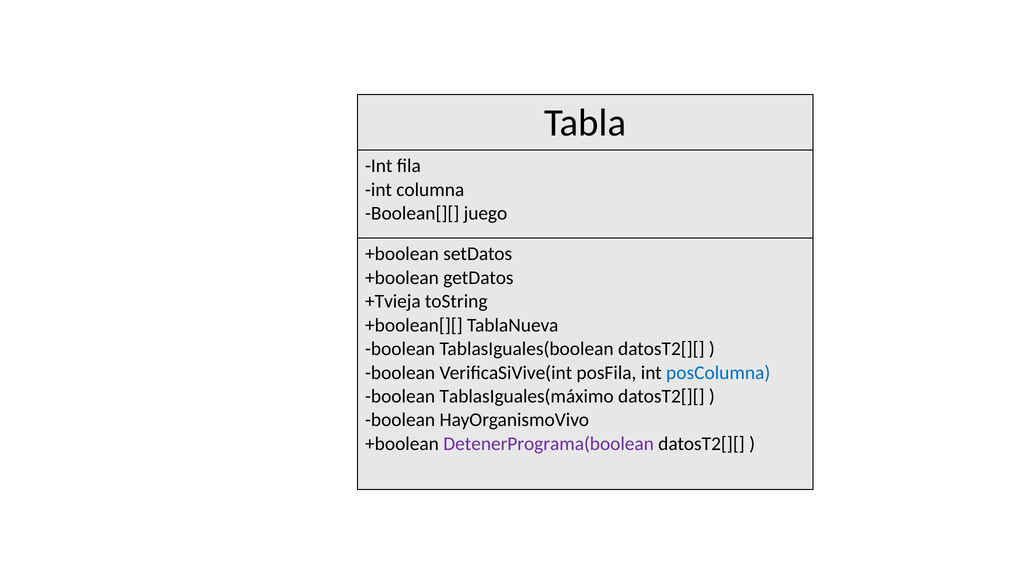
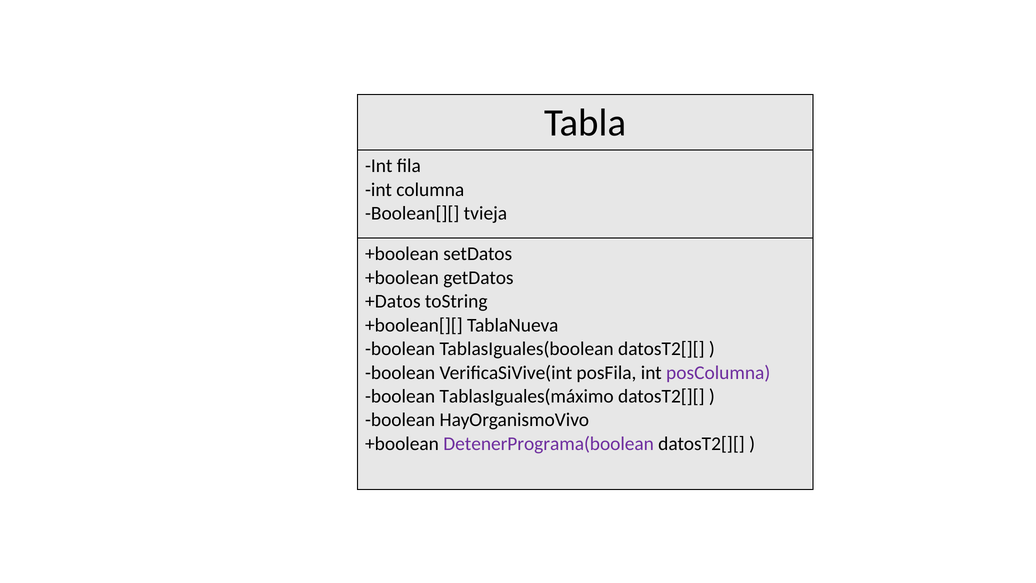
juego: juego -> tvieja (485, 213)
+Tvieja: +Tvieja -> +Datos (393, 301)
posColumna colour: blue -> purple (718, 372)
